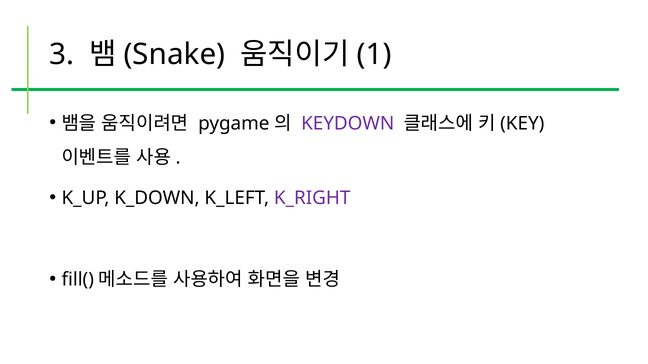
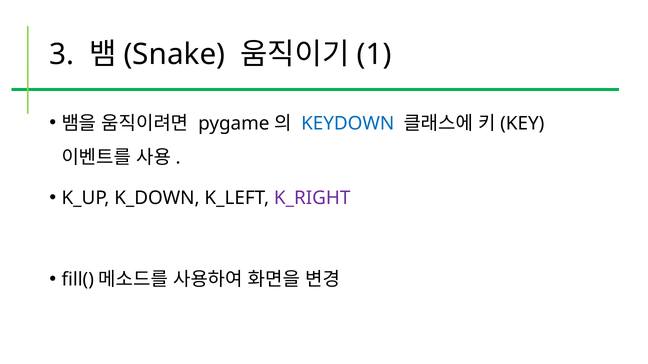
KEYDOWN colour: purple -> blue (348, 123)
